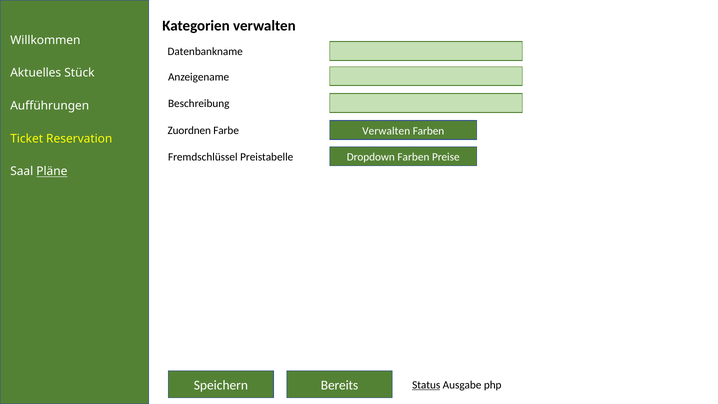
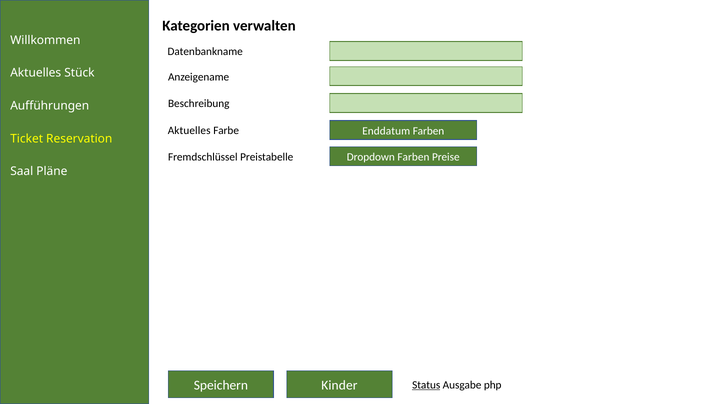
Zuordnen: Zuordnen -> Aktuelles (189, 130)
Farbe Verwalten: Verwalten -> Enddatum (386, 131)
Pläne underline: present -> none (52, 171)
Bereits: Bereits -> Kinder (339, 385)
